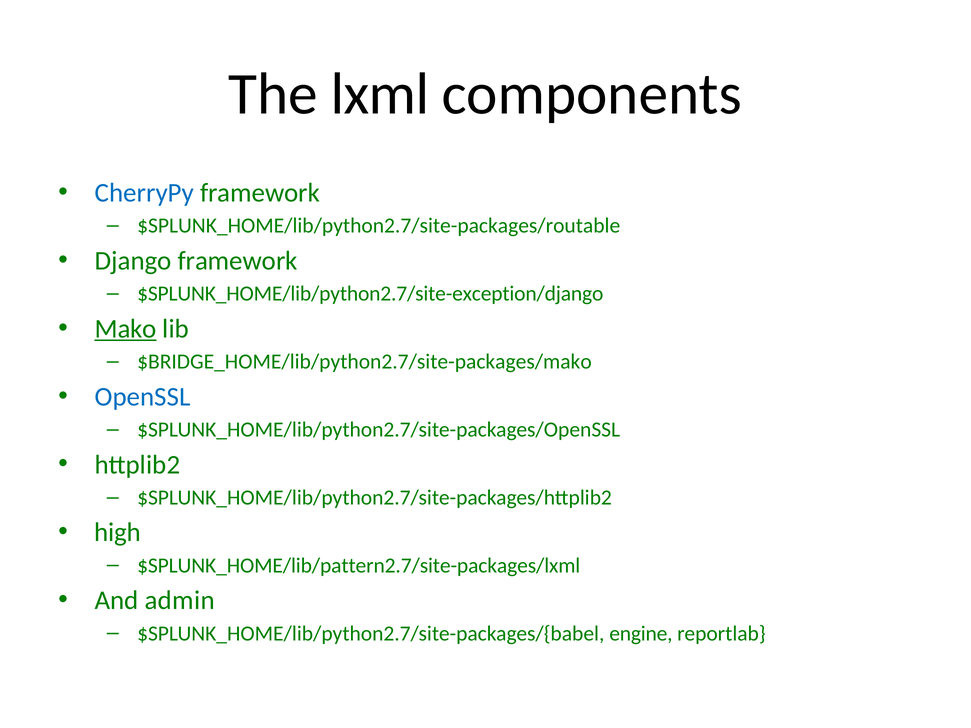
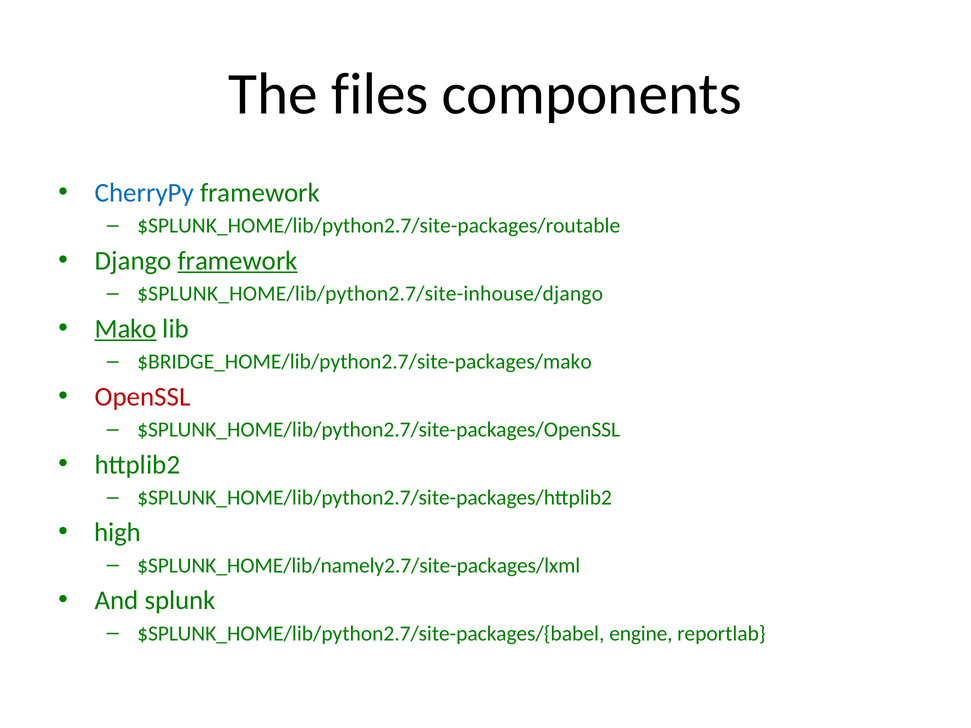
lxml: lxml -> files (380, 94)
framework underline: none -> present (238, 261)
$SPLUNK_HOME/lib/python2.7/site-exception/django: $SPLUNK_HOME/lib/python2.7/site-exception/django -> $SPLUNK_HOME/lib/python2.7/site-inhouse/django (370, 294)
OpenSSL colour: blue -> red (143, 397)
$SPLUNK_HOME/lib/pattern2.7/site-packages/lxml: $SPLUNK_HOME/lib/pattern2.7/site-packages/lxml -> $SPLUNK_HOME/lib/namely2.7/site-packages/lxml (359, 566)
admin: admin -> splunk (180, 601)
